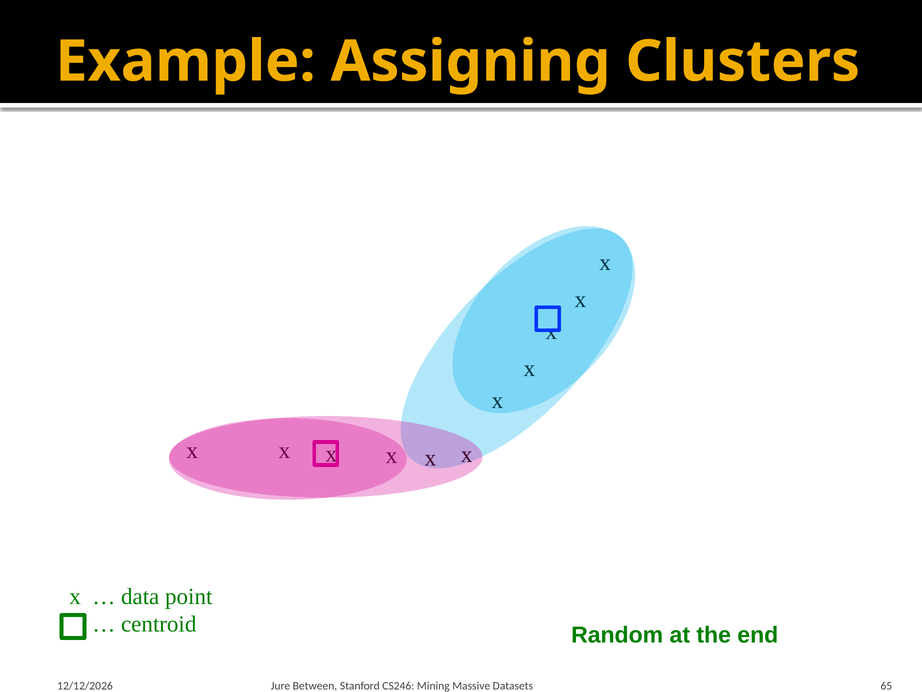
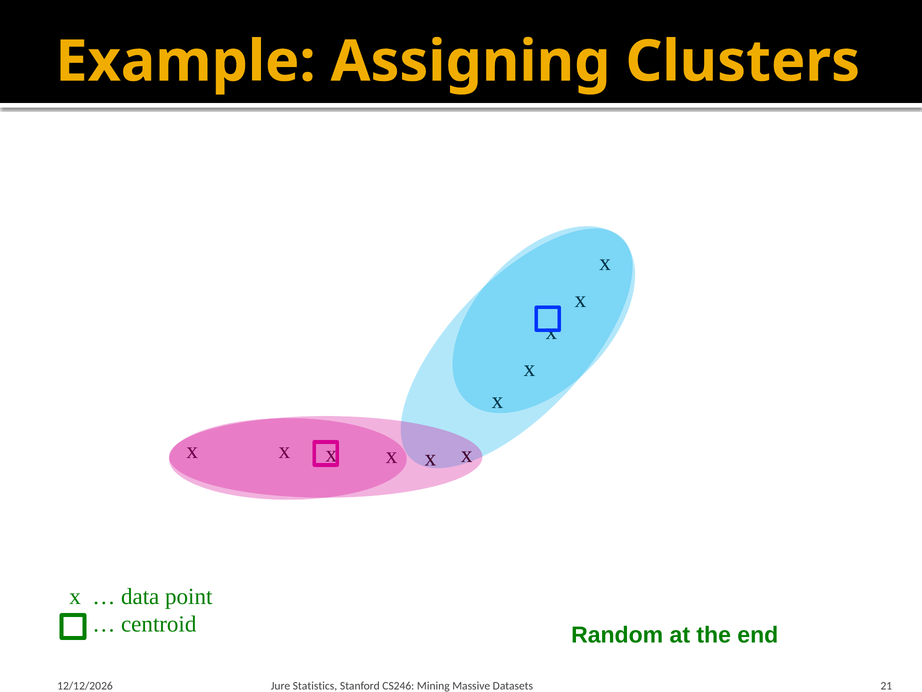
Between: Between -> Statistics (315, 685)
65: 65 -> 21 (886, 685)
